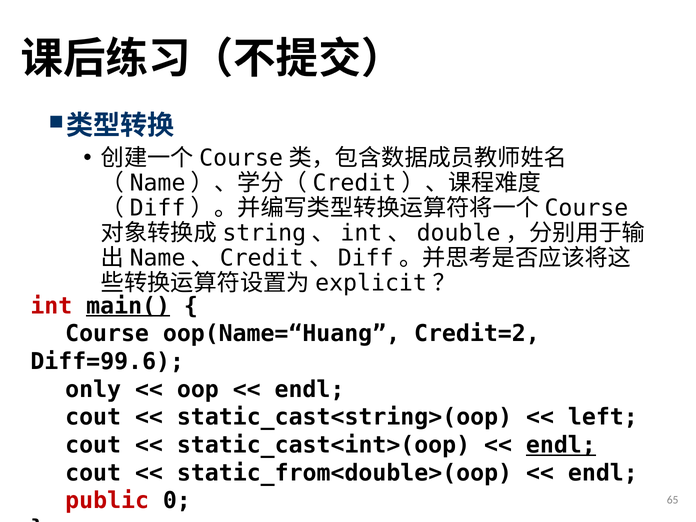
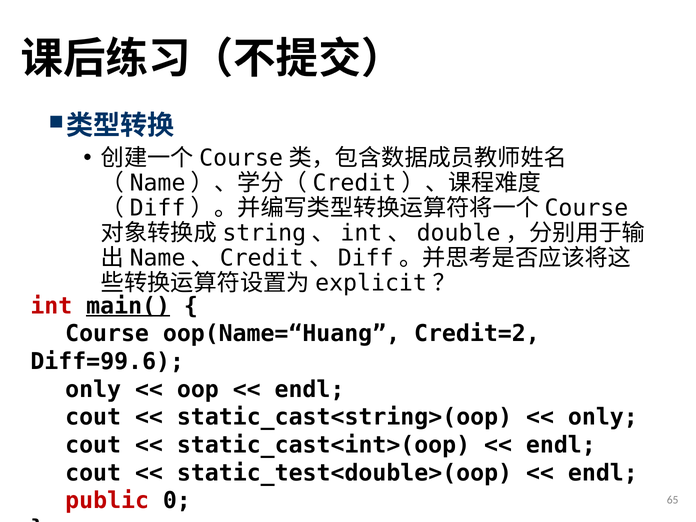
left: left -> only (603, 417)
endl underline: present -> none (561, 445)
static_from<double>(oop: static_from<double>(oop -> static_test<double>(oop (345, 473)
